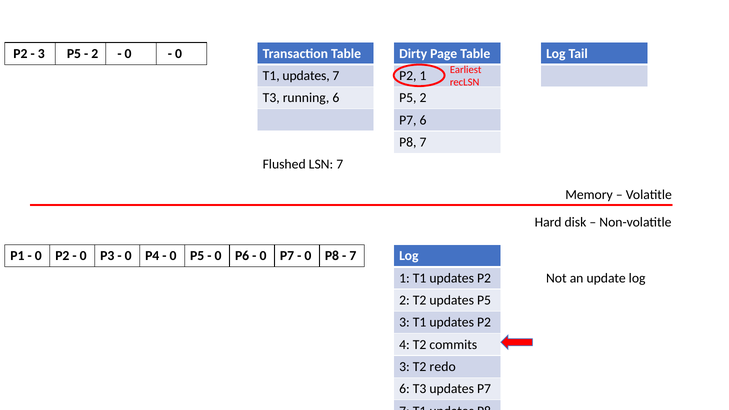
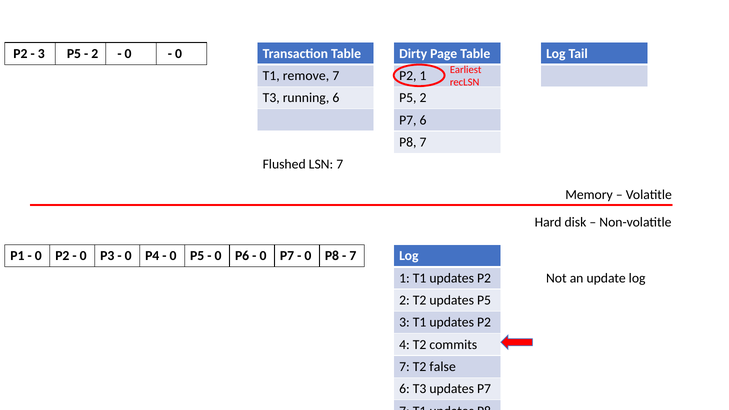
updates: updates -> remove (306, 76)
3: 3 -> 7 (404, 367)
redo: redo -> false (443, 367)
